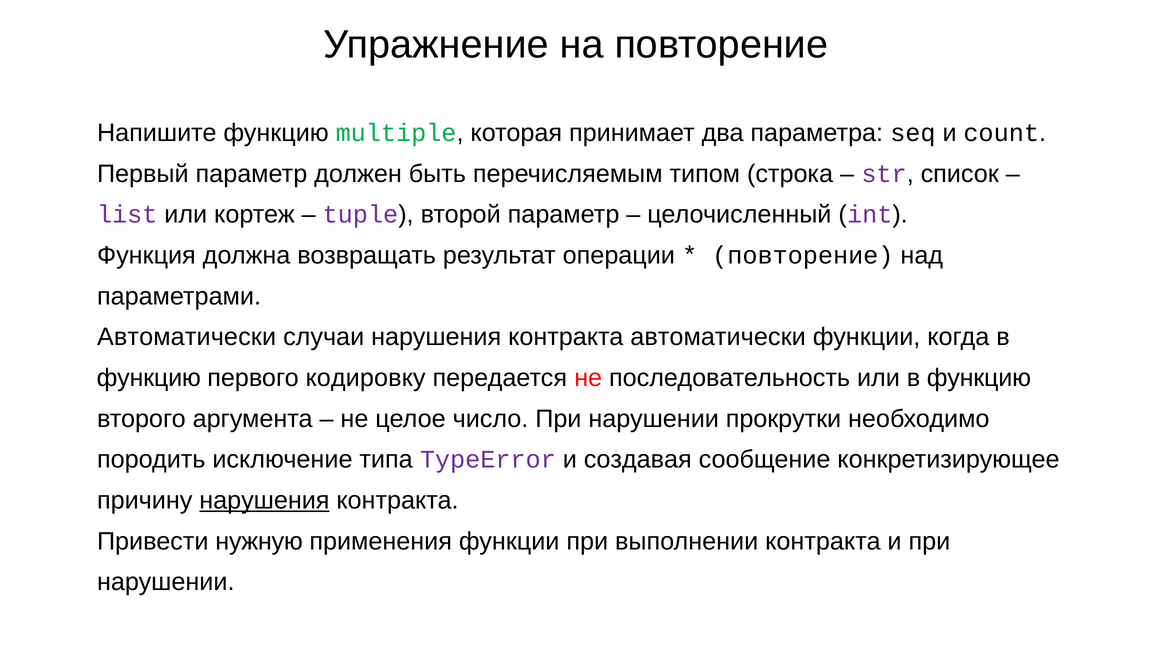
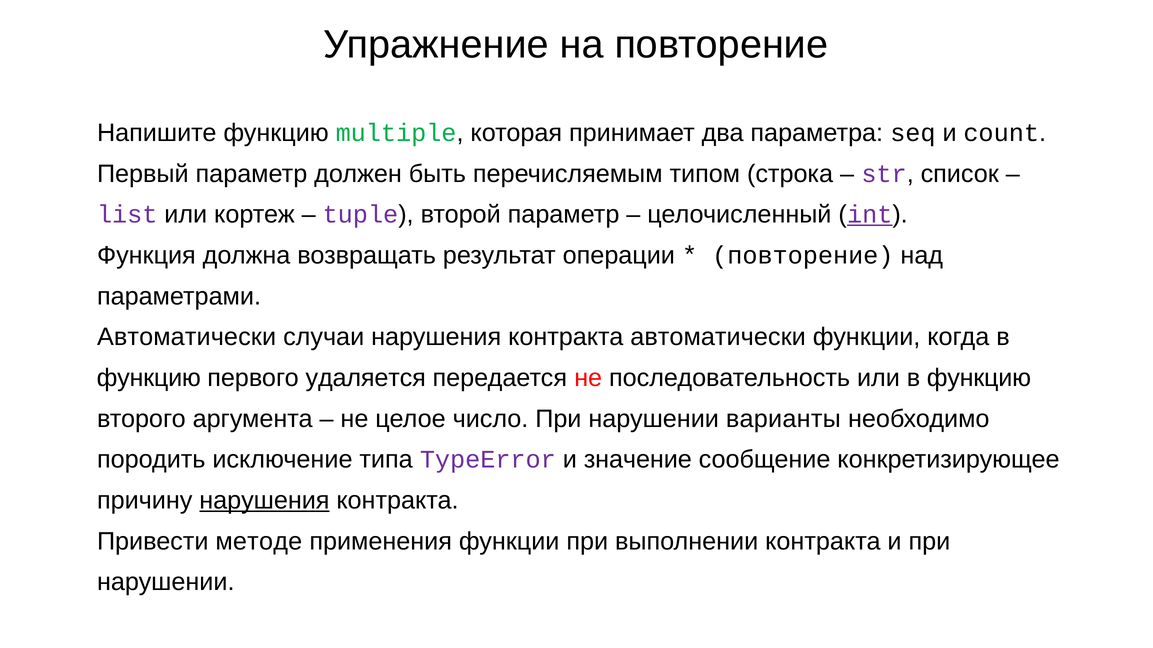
int underline: none -> present (870, 215)
кодировку: кодировку -> удаляется (366, 378)
прокрутки: прокрутки -> варианты (783, 419)
создавая: создавая -> значение (638, 460)
нужную: нужную -> методе (259, 542)
